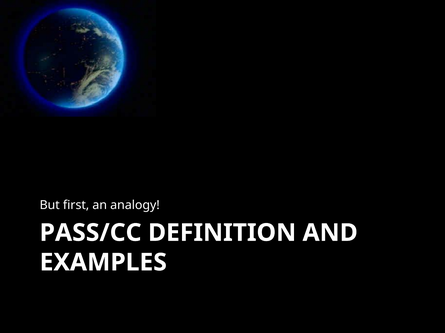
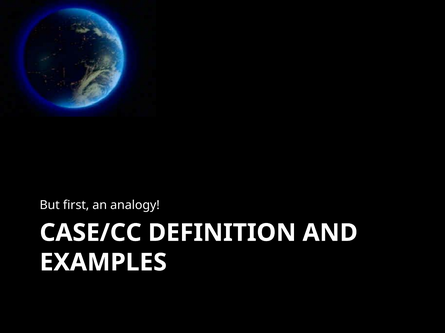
PASS/CC: PASS/CC -> CASE/CC (91, 233)
